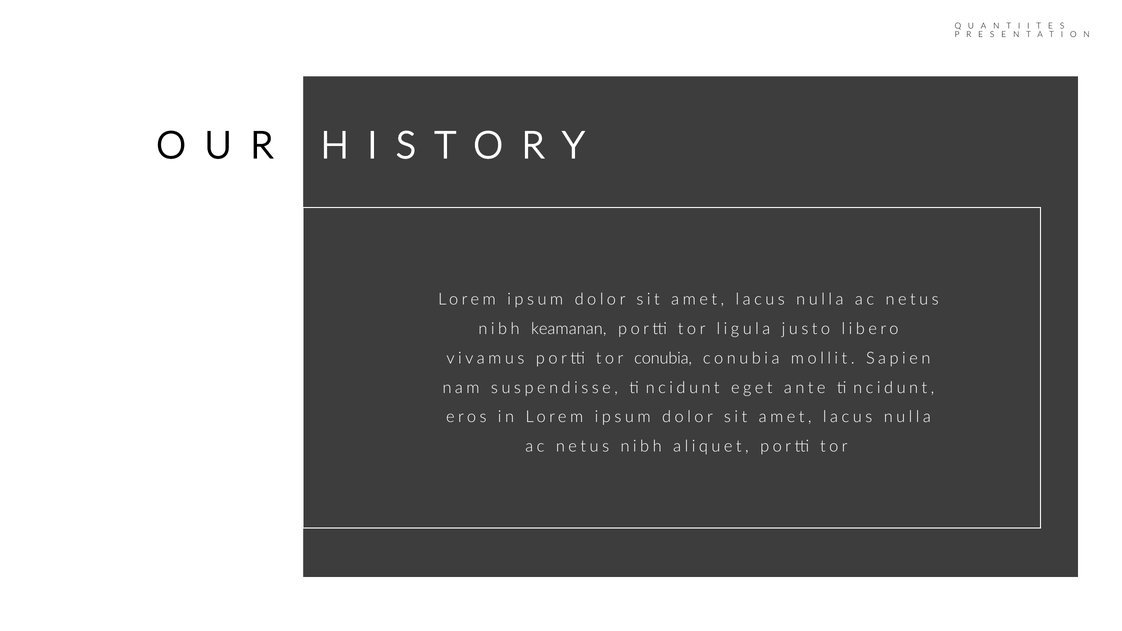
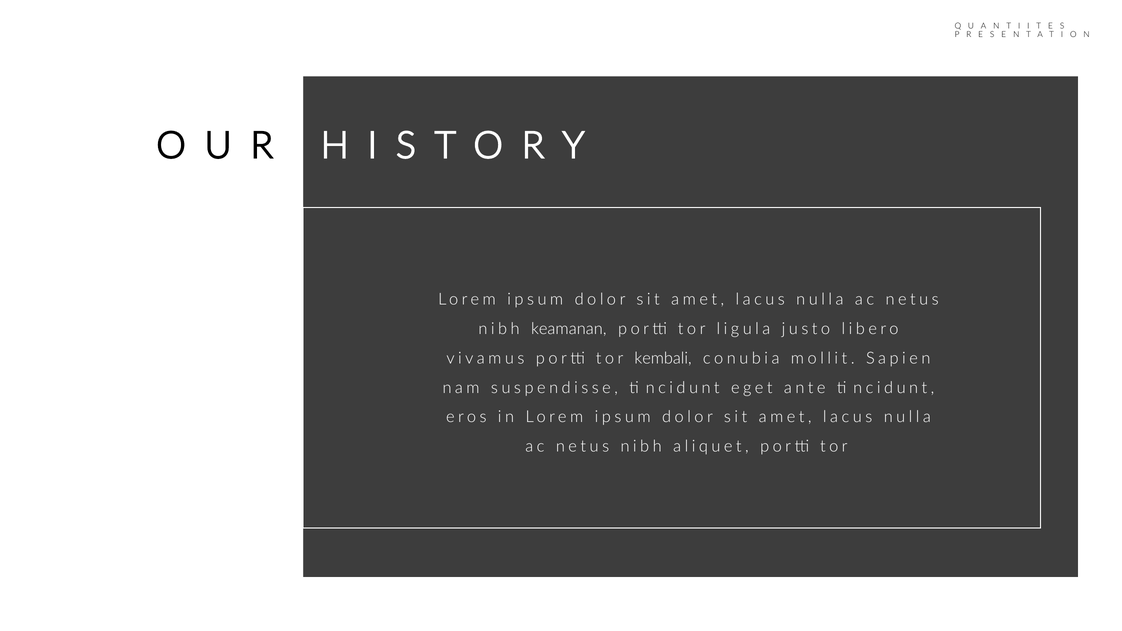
conubia: conubia -> kembali (663, 358)
